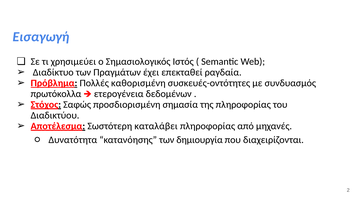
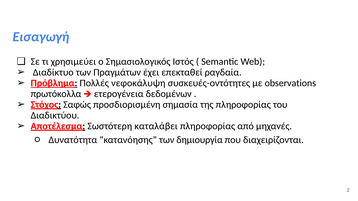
καθορισμένη: καθορισμένη -> νεφοκάλυψη (138, 83)
συνδυασμός: συνδυασμός -> observations (290, 83)
